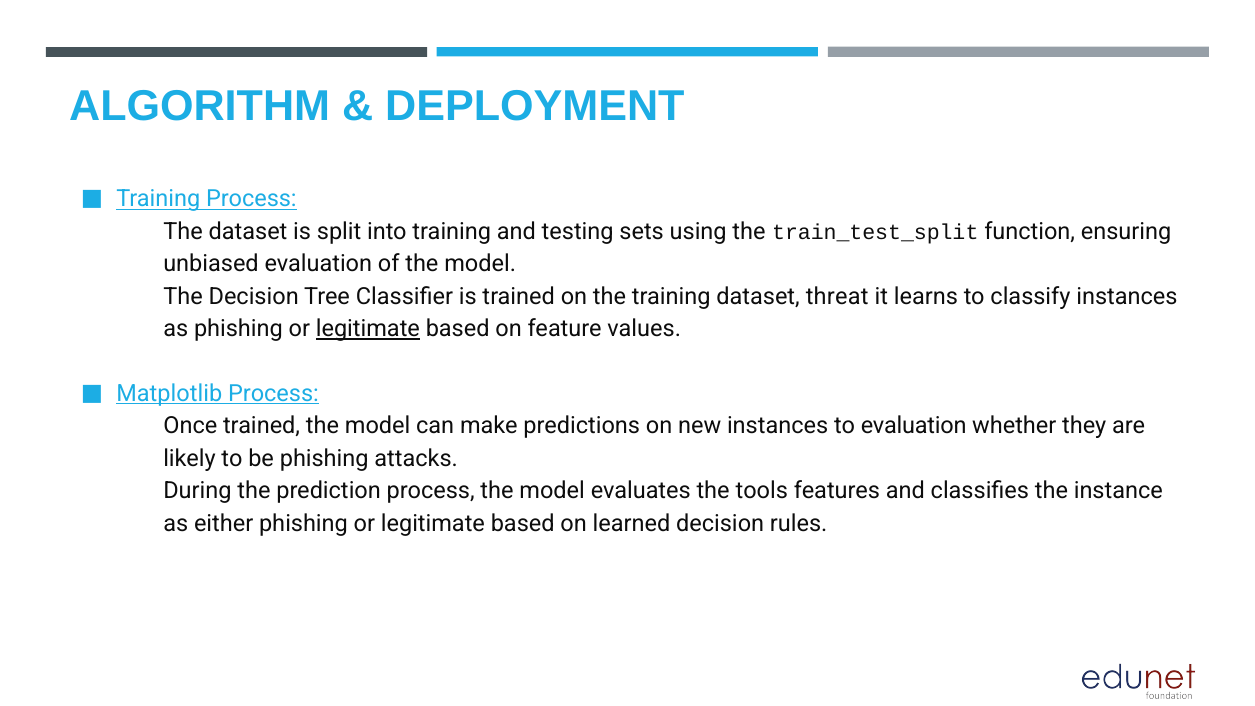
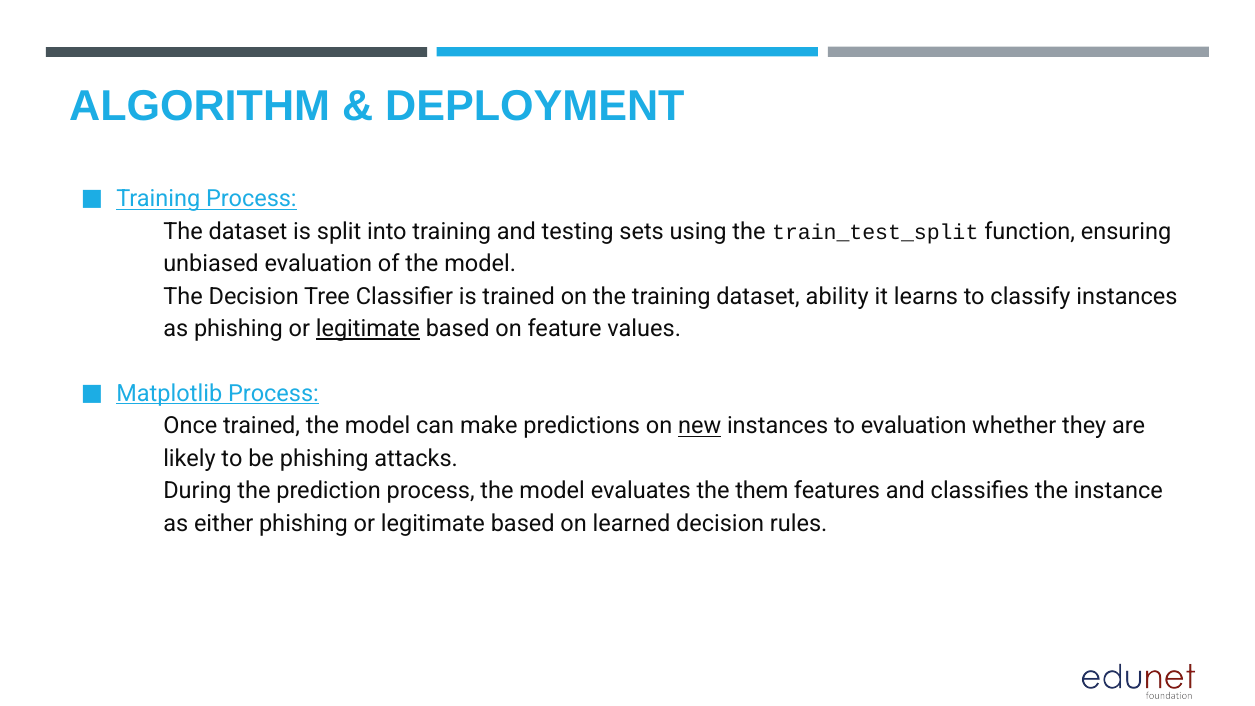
threat: threat -> ability (837, 296)
new underline: none -> present (700, 426)
tools: tools -> them (762, 491)
